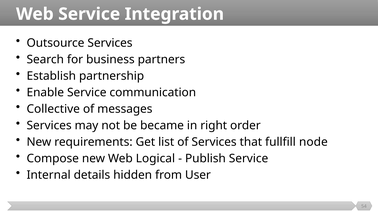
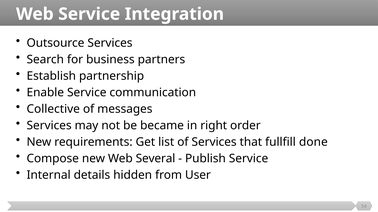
node: node -> done (313, 142)
Logical: Logical -> Several (156, 159)
